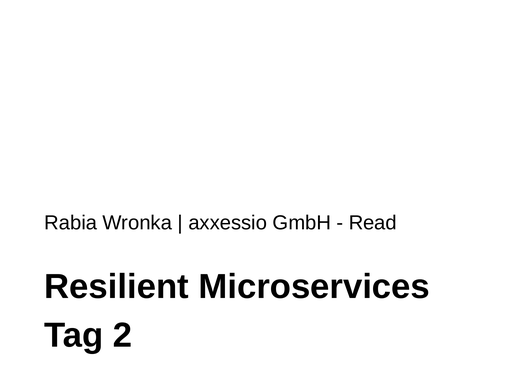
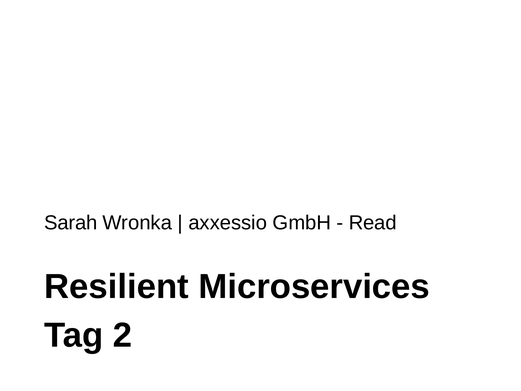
Rabia: Rabia -> Sarah (71, 223)
